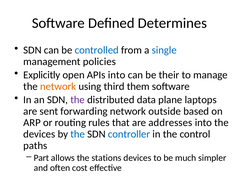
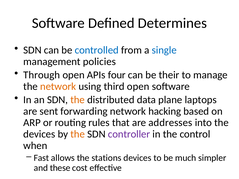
Explicitly: Explicitly -> Through (42, 75)
APIs into: into -> four (117, 75)
third them: them -> open (138, 86)
the colour: purple -> orange (78, 100)
outside: outside -> hacking (165, 111)
the colour: blue -> orange (78, 134)
controller colour: blue -> purple (129, 134)
paths: paths -> when (35, 146)
Part: Part -> Fast (41, 158)
often: often -> these (60, 168)
